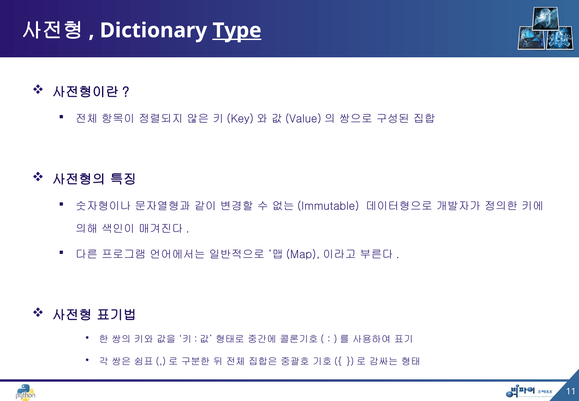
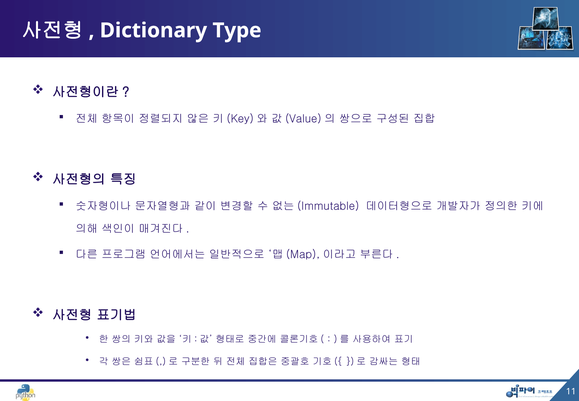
Type underline: present -> none (237, 30)
